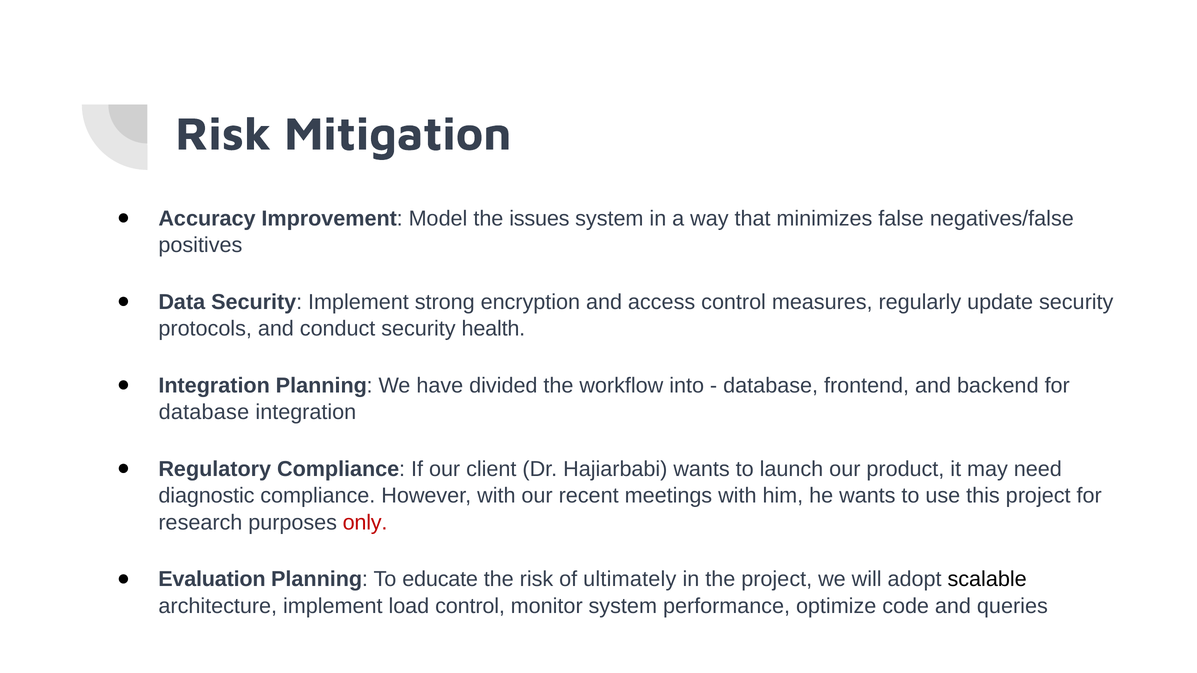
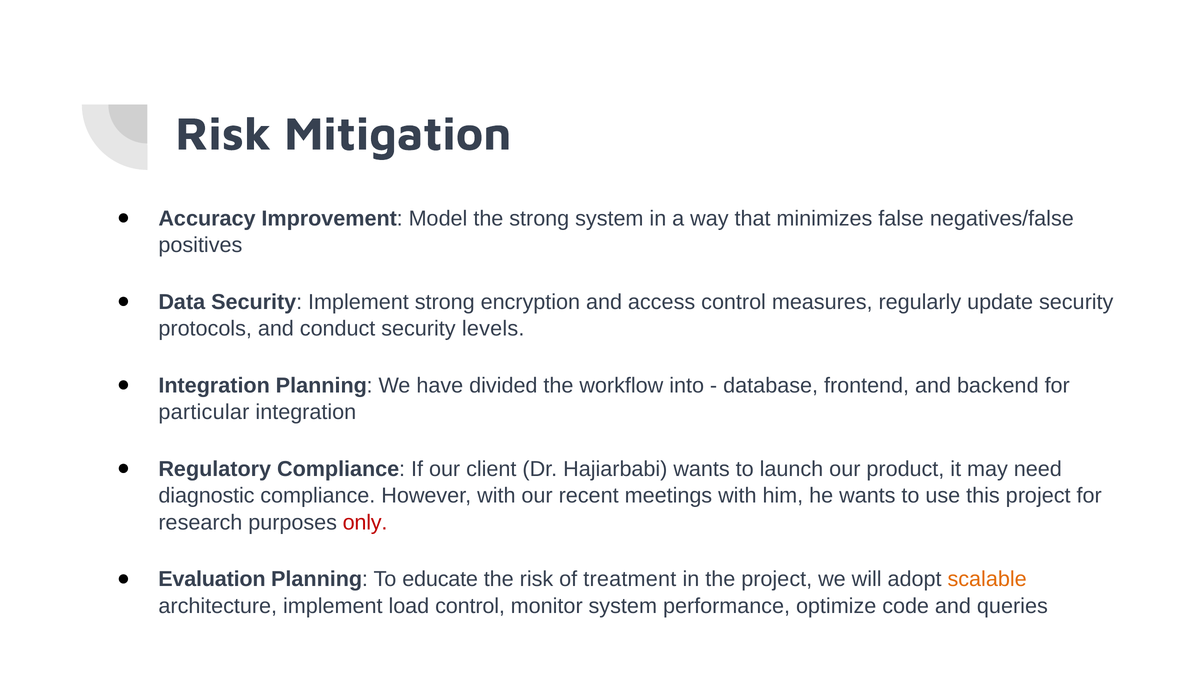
the issues: issues -> strong (539, 219)
health: health -> levels (493, 329)
database: database -> particular (204, 413)
ultimately: ultimately -> treatment (630, 580)
scalable colour: black -> orange (987, 580)
